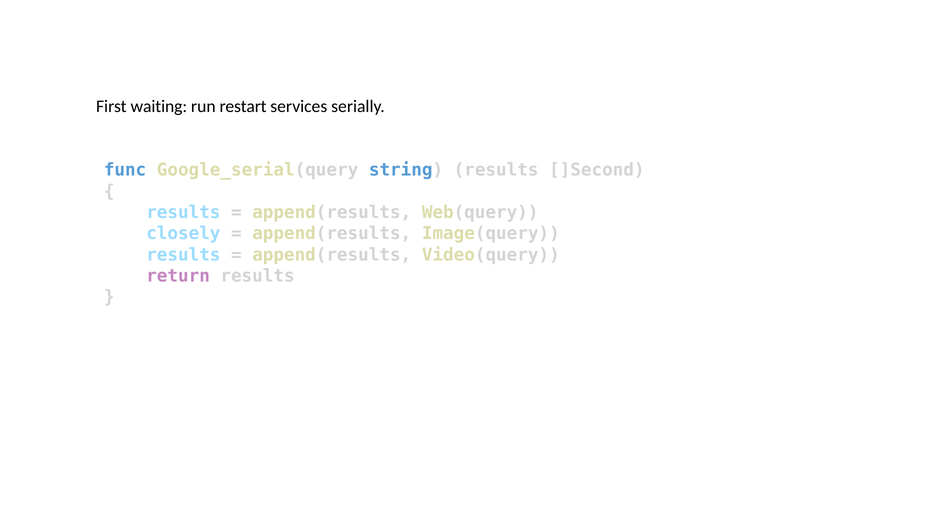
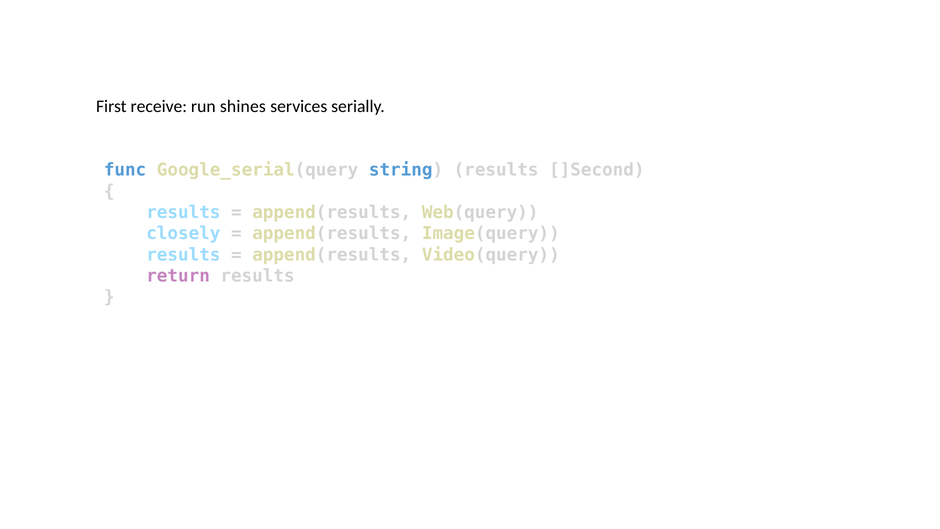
waiting: waiting -> receive (159, 106)
restart: restart -> shines (243, 106)
